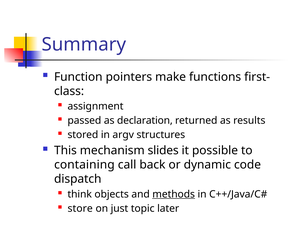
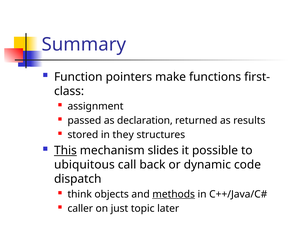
argv: argv -> they (123, 135)
This underline: none -> present (65, 151)
containing: containing -> ubiquitous (84, 165)
store: store -> caller (80, 209)
